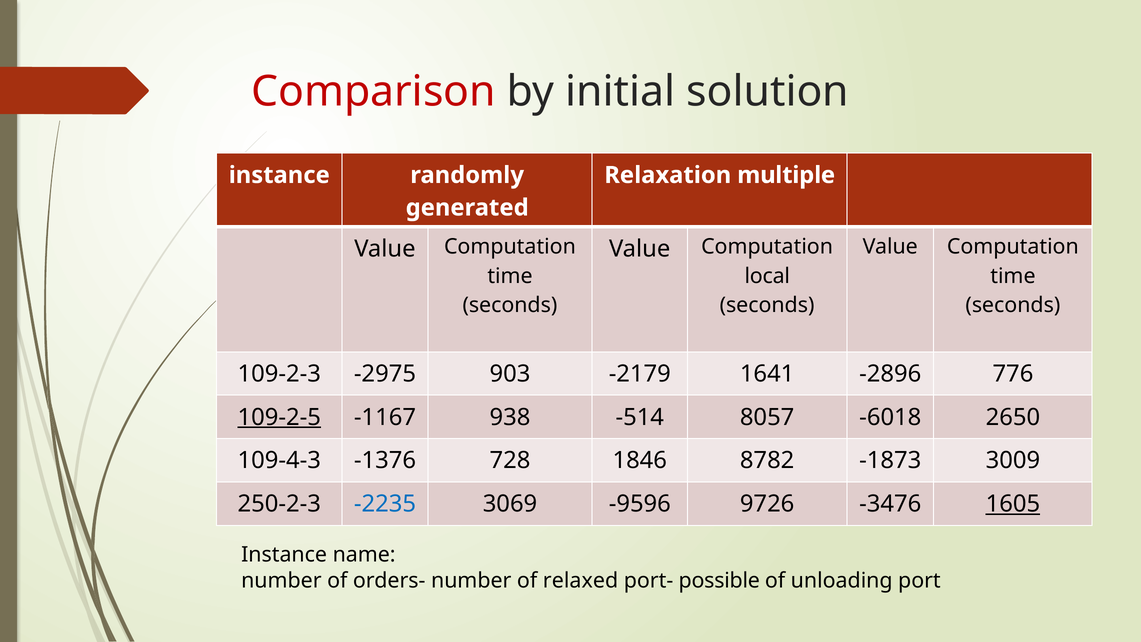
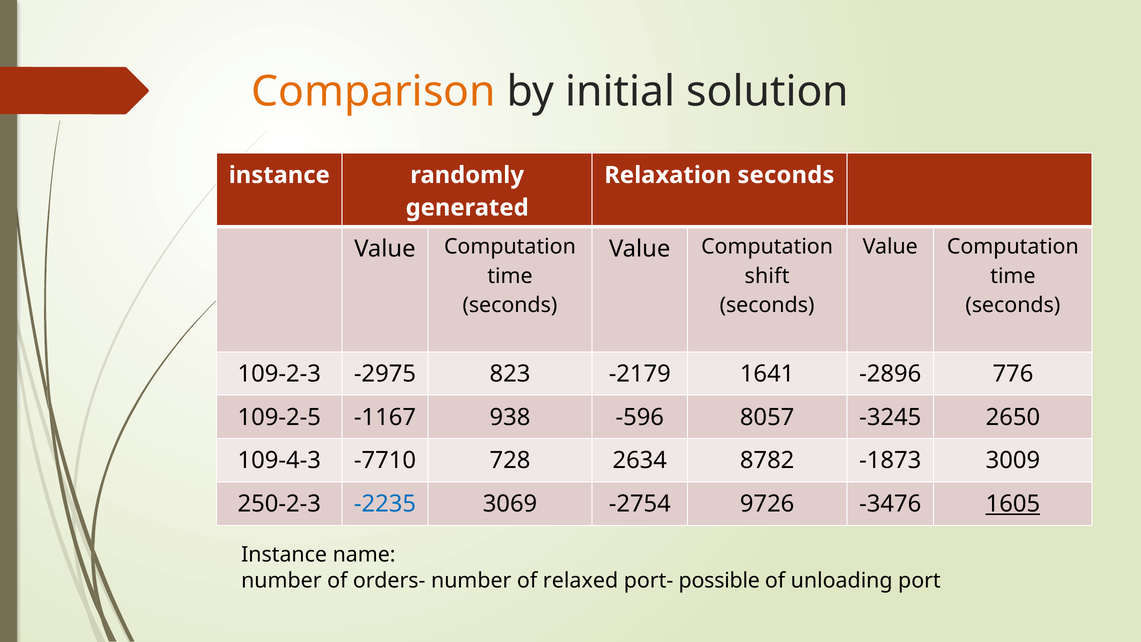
Comparison colour: red -> orange (374, 91)
Relaxation multiple: multiple -> seconds (786, 175)
local: local -> shift (767, 276)
903: 903 -> 823 (510, 374)
109-2-5 underline: present -> none (279, 417)
-514: -514 -> -596 (640, 417)
-6018: -6018 -> -3245 (890, 417)
-1376: -1376 -> -7710 (385, 460)
1846: 1846 -> 2634 (640, 460)
-9596: -9596 -> -2754 (640, 504)
